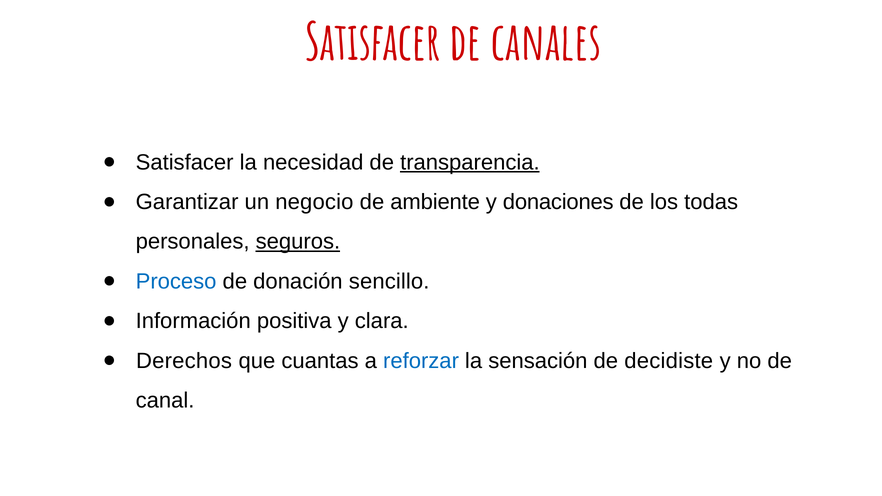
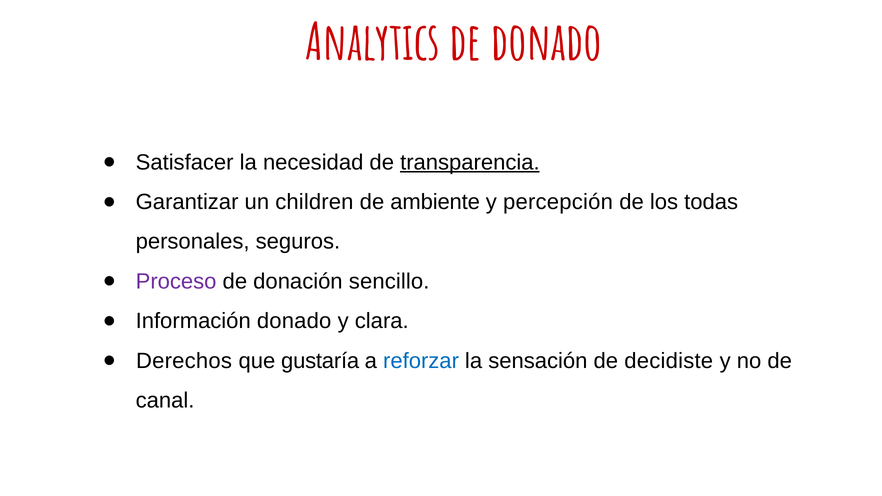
Satisfacer: Satisfacer -> Analytics (373, 43)
de canales: canales -> donado (546, 43)
negocio: negocio -> children (314, 202)
donaciones: donaciones -> percepción (558, 202)
seguros underline: present -> none (298, 242)
Proceso colour: blue -> purple (176, 281)
Información positiva: positiva -> donado (294, 321)
cuantas: cuantas -> gustaría (320, 361)
